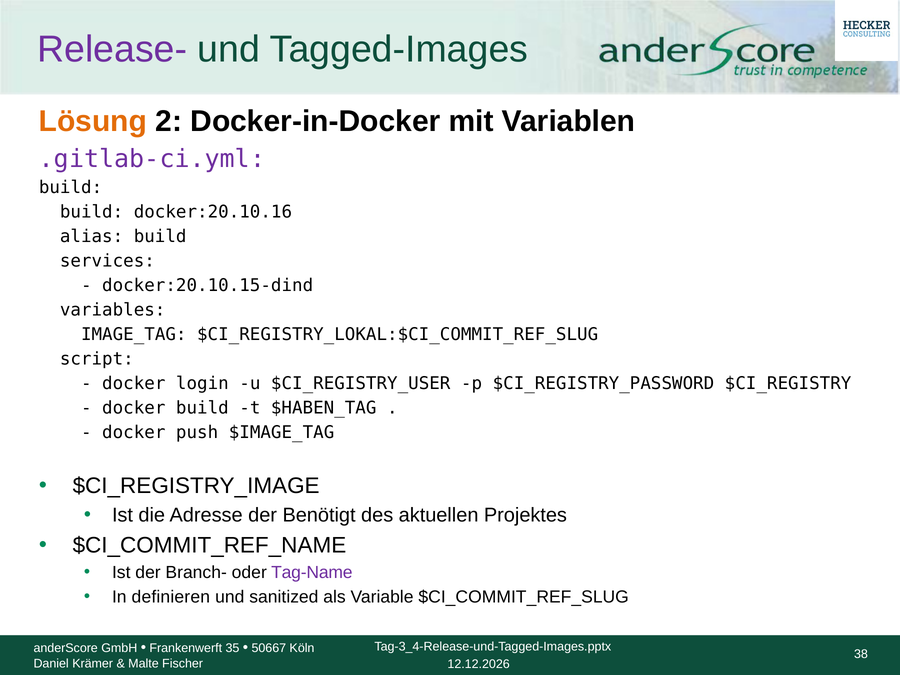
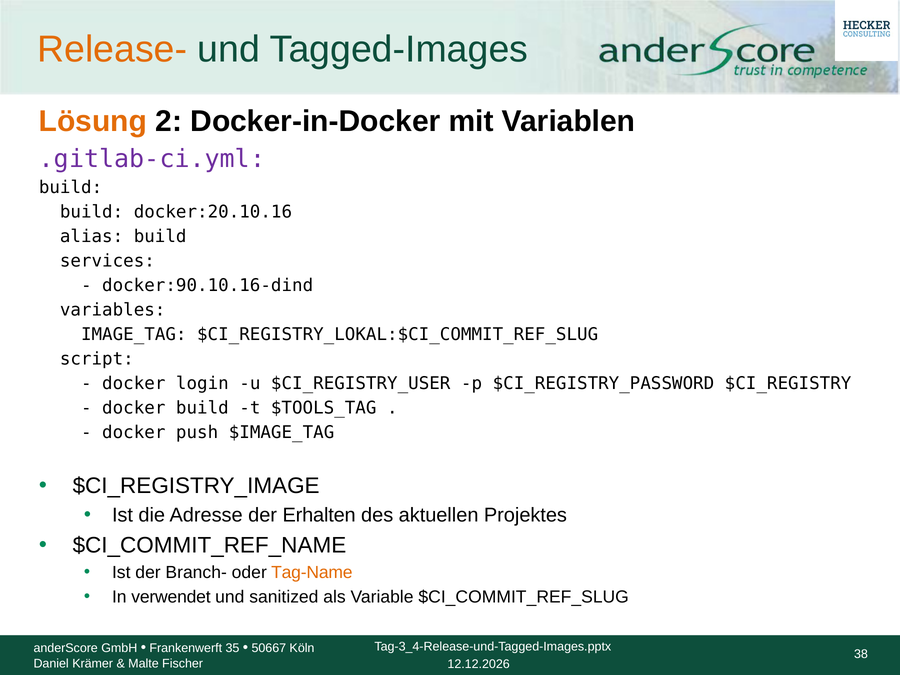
Release- colour: purple -> orange (112, 49)
docker:20.10.15-dind: docker:20.10.15-dind -> docker:90.10.16-dind (208, 285)
$HABEN_TAG: $HABEN_TAG -> $TOOLS_TAG (324, 408)
Benötigt: Benötigt -> Erhalten (319, 515)
Tag-Name colour: purple -> orange (312, 573)
definieren: definieren -> verwendet (171, 597)
